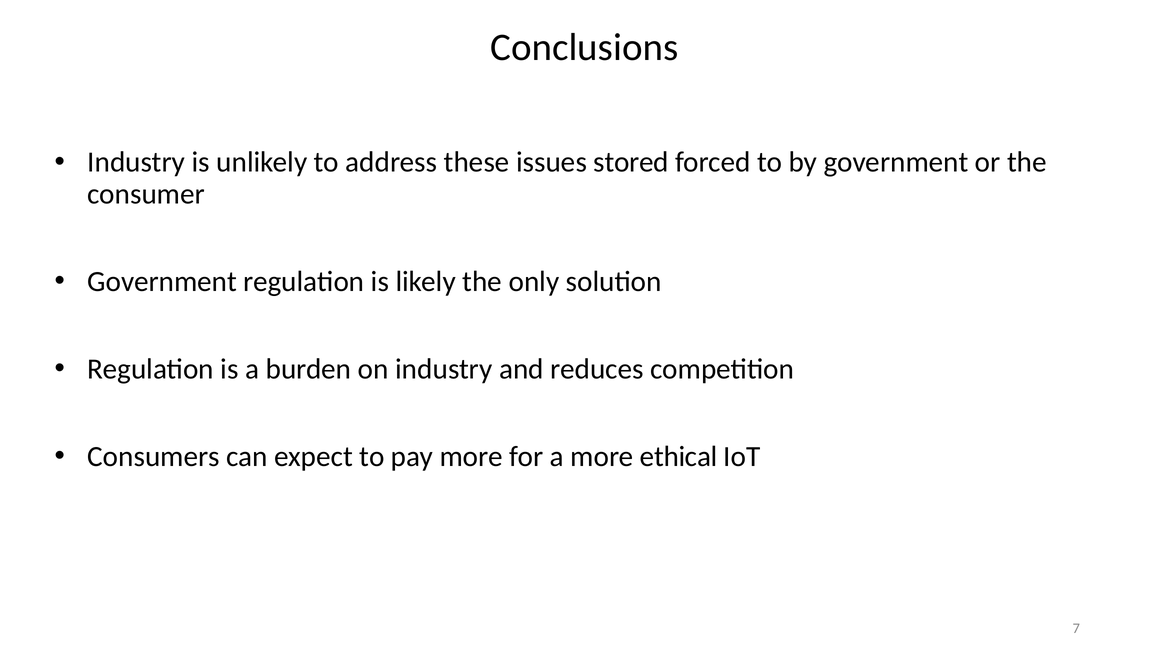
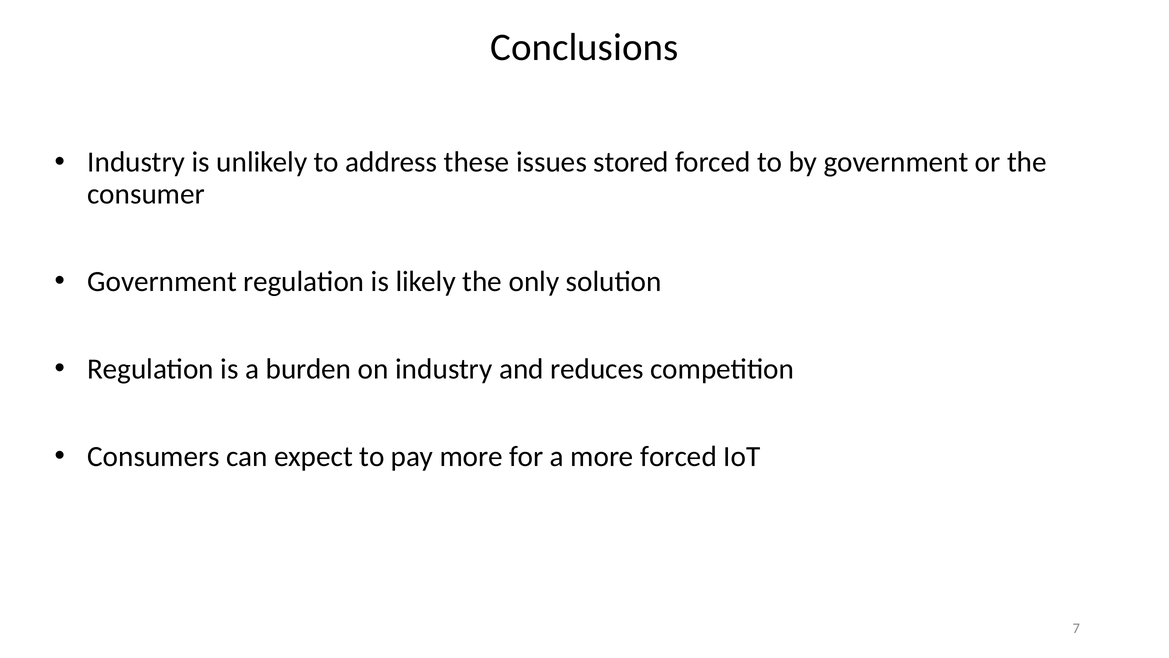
more ethical: ethical -> forced (678, 456)
